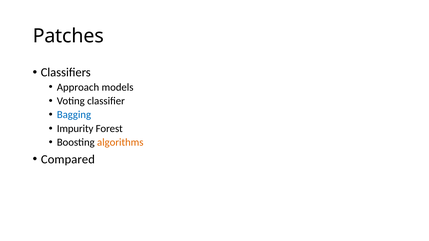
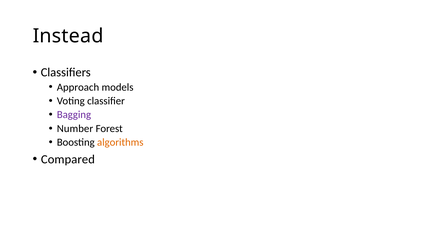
Patches: Patches -> Instead (68, 36)
Bagging colour: blue -> purple (74, 115)
Impurity: Impurity -> Number (75, 129)
